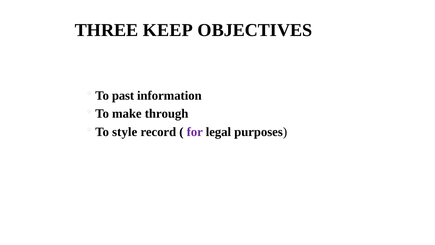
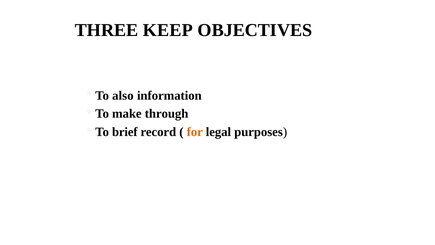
past: past -> also (123, 95)
style: style -> brief (125, 132)
for colour: purple -> orange (195, 132)
